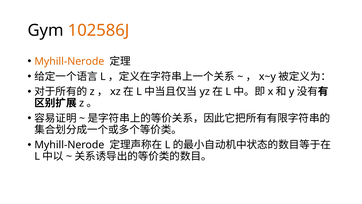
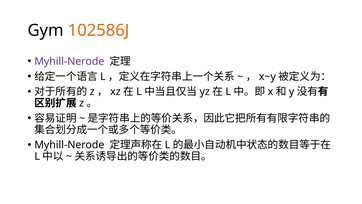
Myhill-Nerode colour: orange -> purple (69, 61)
